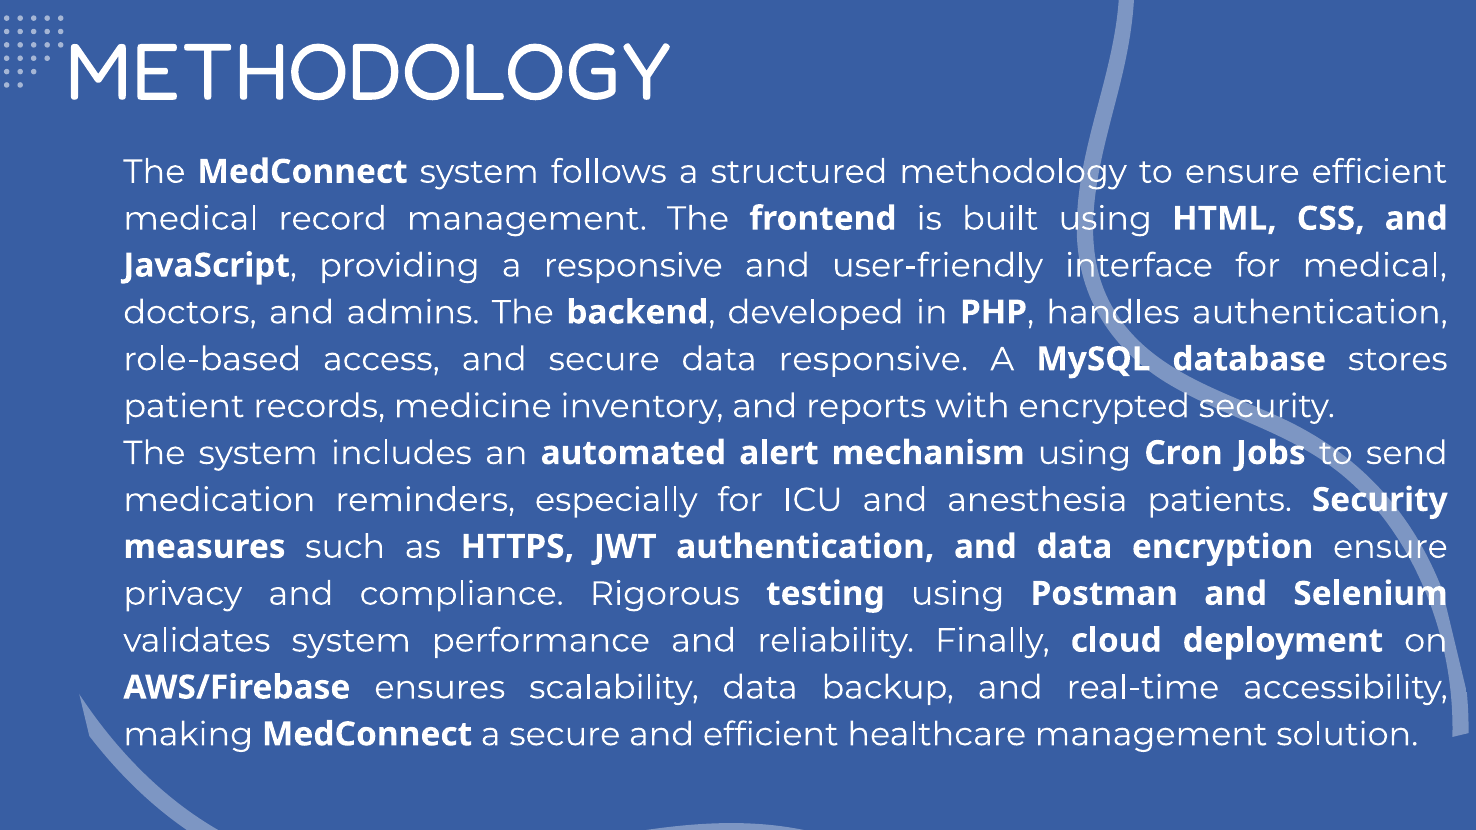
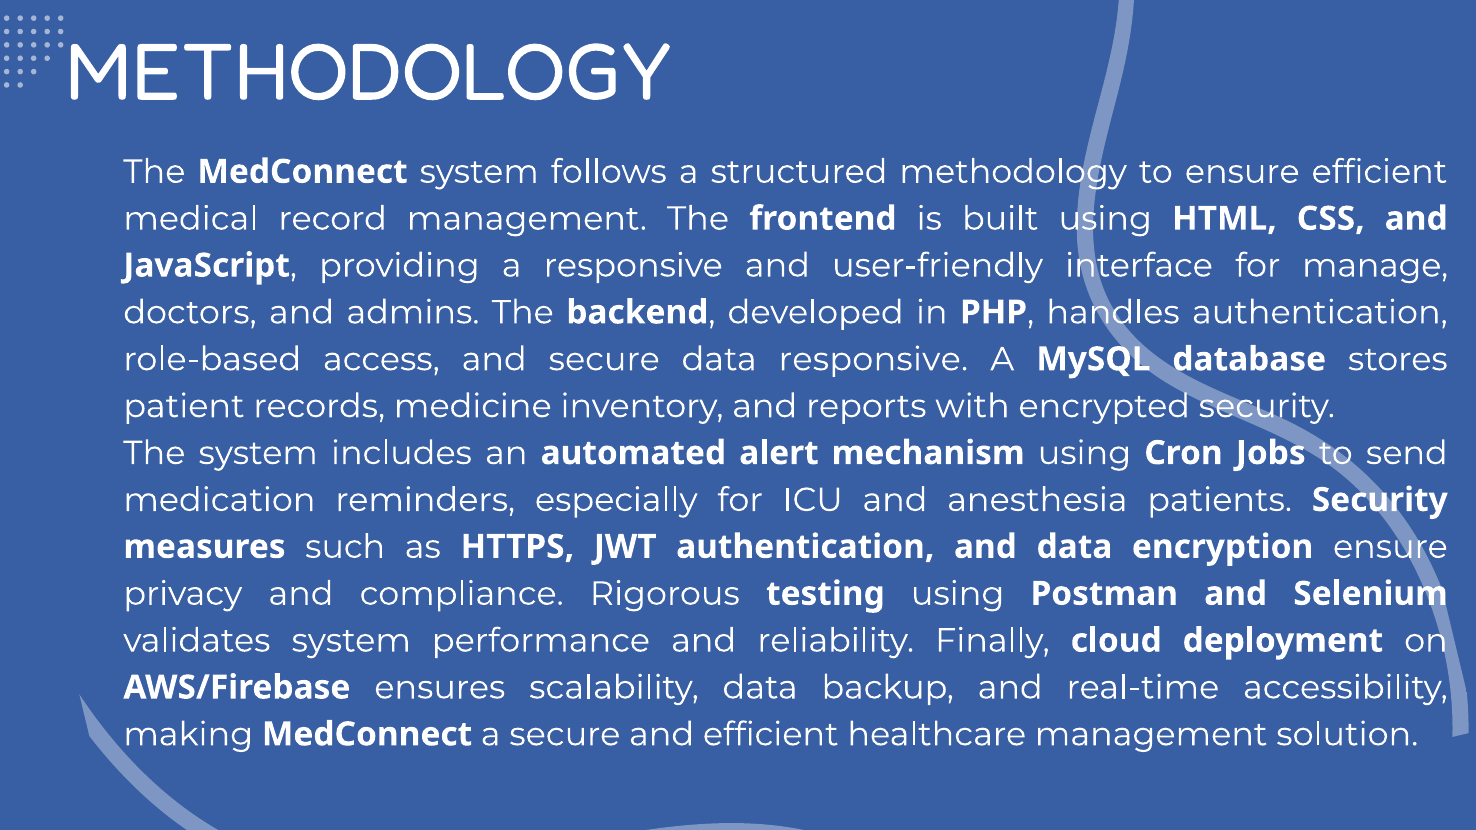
for medical: medical -> manage (1375, 266)
